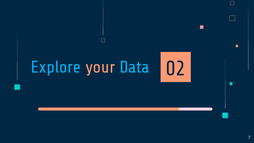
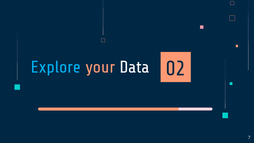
Data colour: light blue -> white (134, 67)
